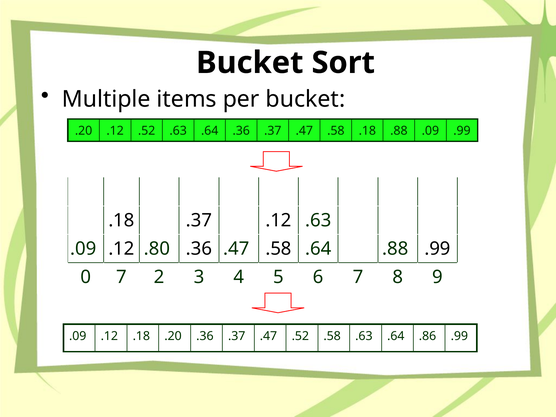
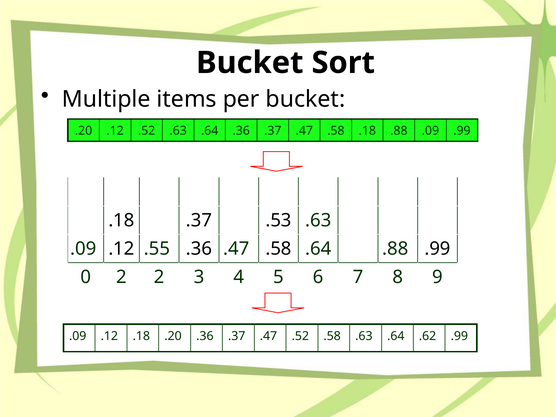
.37 .12: .12 -> .53 (279, 220)
.80: .80 -> .55 (157, 249)
0 7: 7 -> 2 (122, 277)
.86: .86 -> .62 (428, 336)
